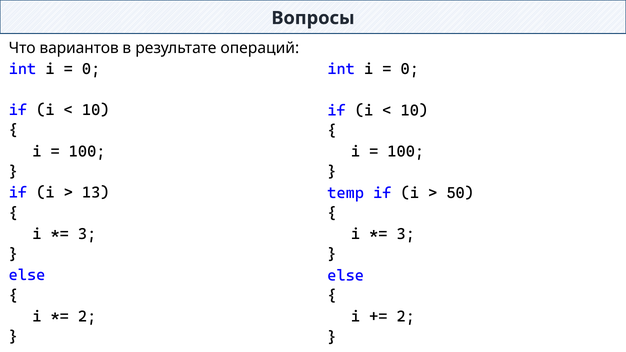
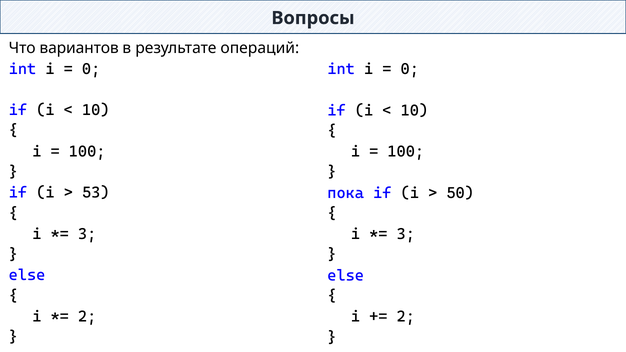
13: 13 -> 53 (96, 193)
temp: temp -> пока (346, 193)
